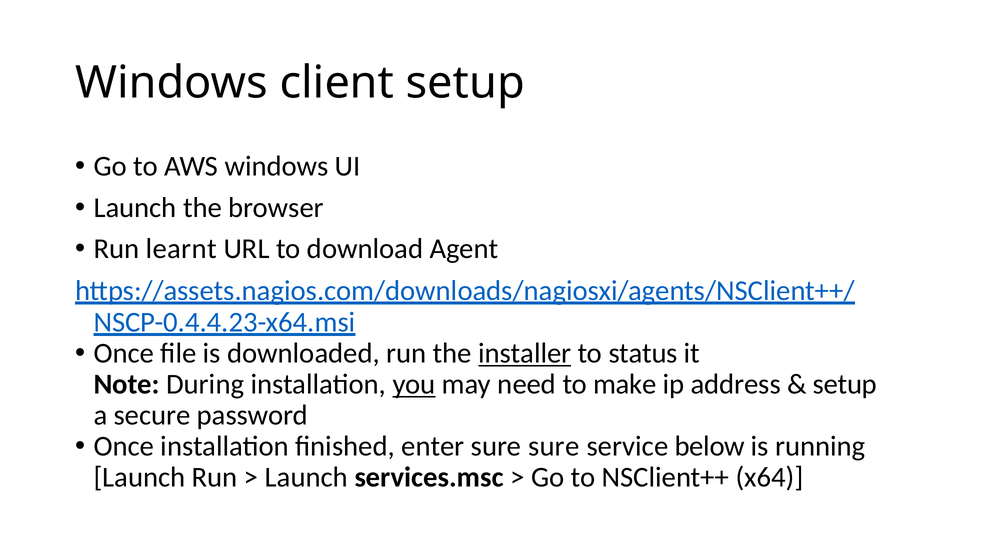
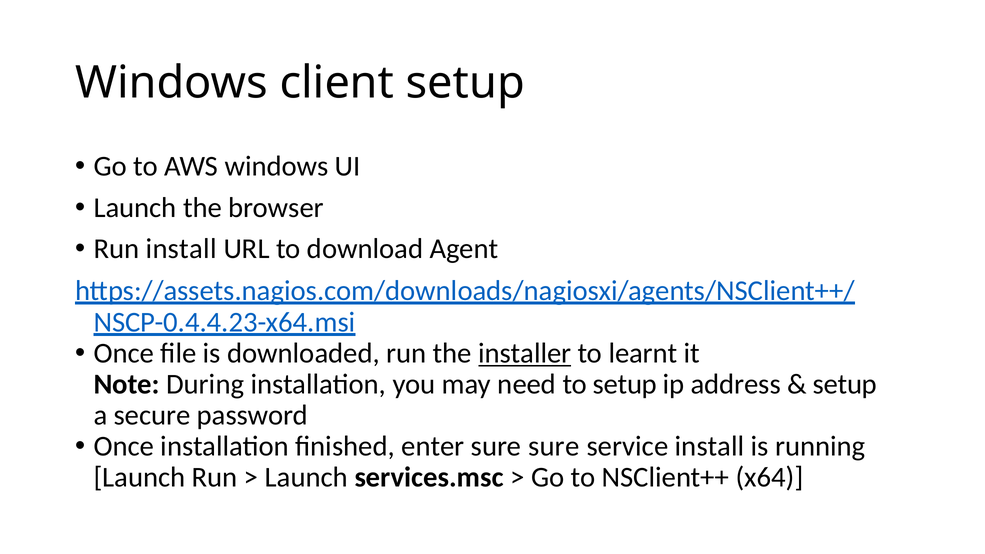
Run learnt: learnt -> install (181, 249)
status: status -> learnt (643, 353)
you underline: present -> none (414, 384)
to make: make -> setup (625, 384)
service below: below -> install (710, 446)
